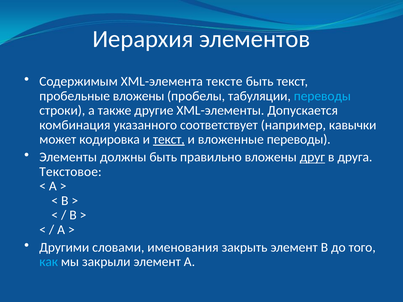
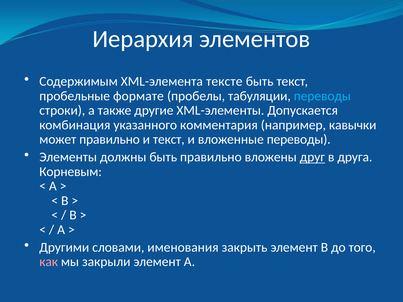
пробельные вложены: вложены -> формате (138, 96)
соответствует: соответствует -> комментария (219, 125)
может кодировка: кодировка -> правильно (110, 140)
текст underline: present -> none (169, 140)
Текстовое: Текстовое -> Корневым (71, 172)
как colour: light blue -> pink (49, 262)
